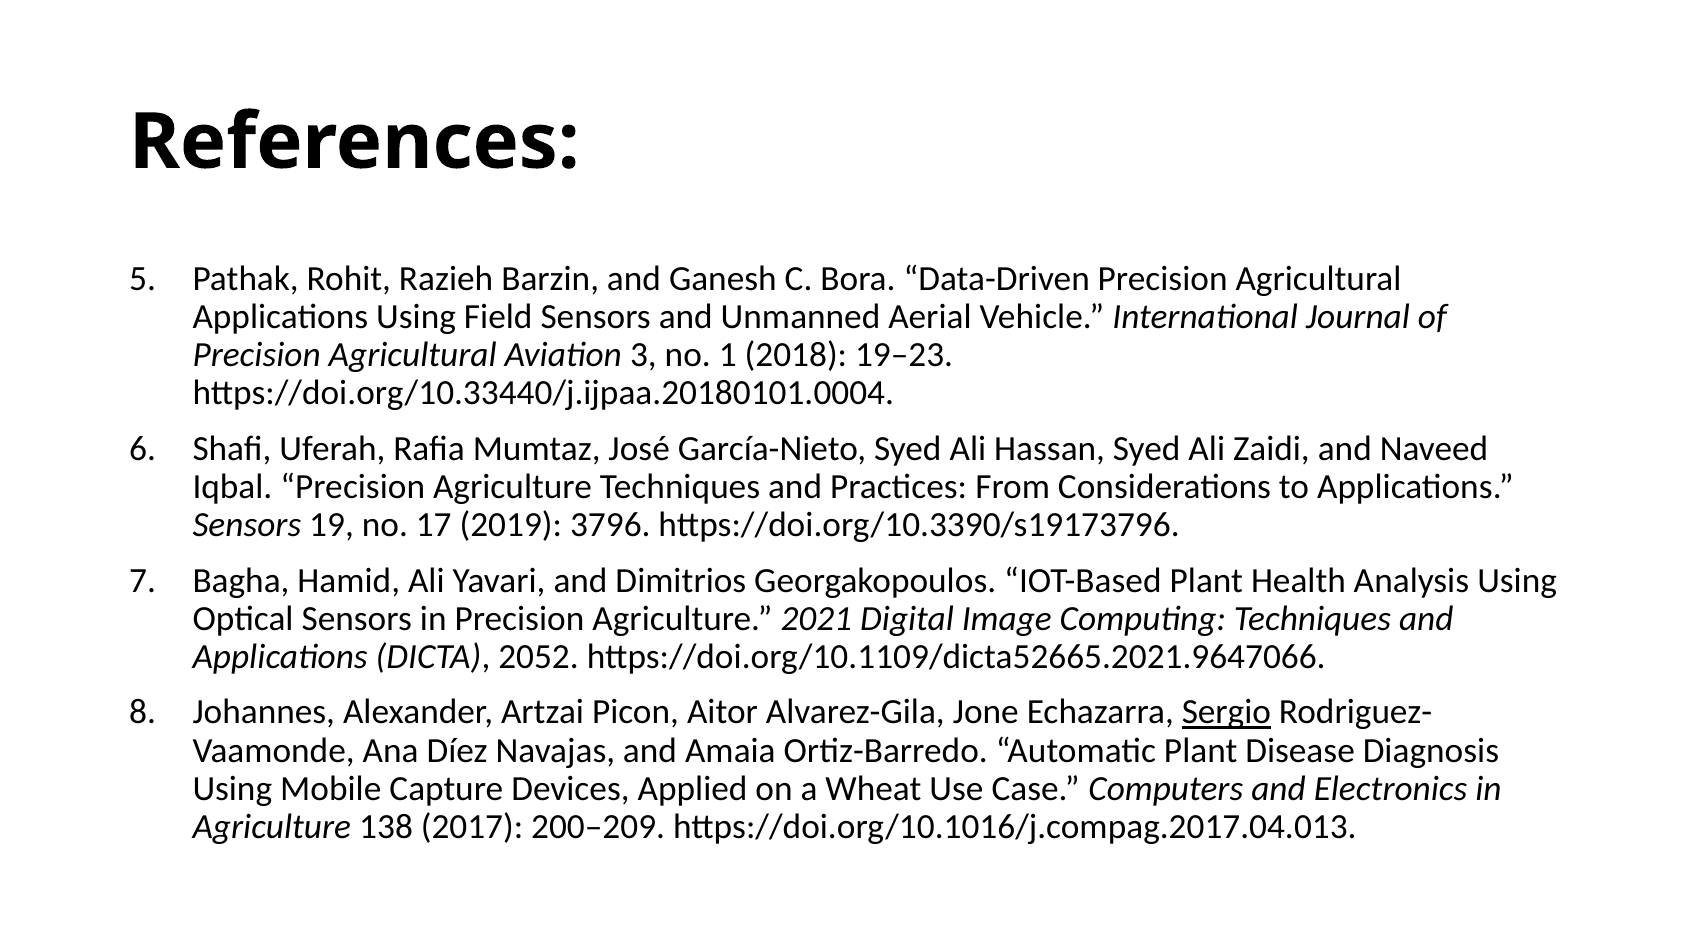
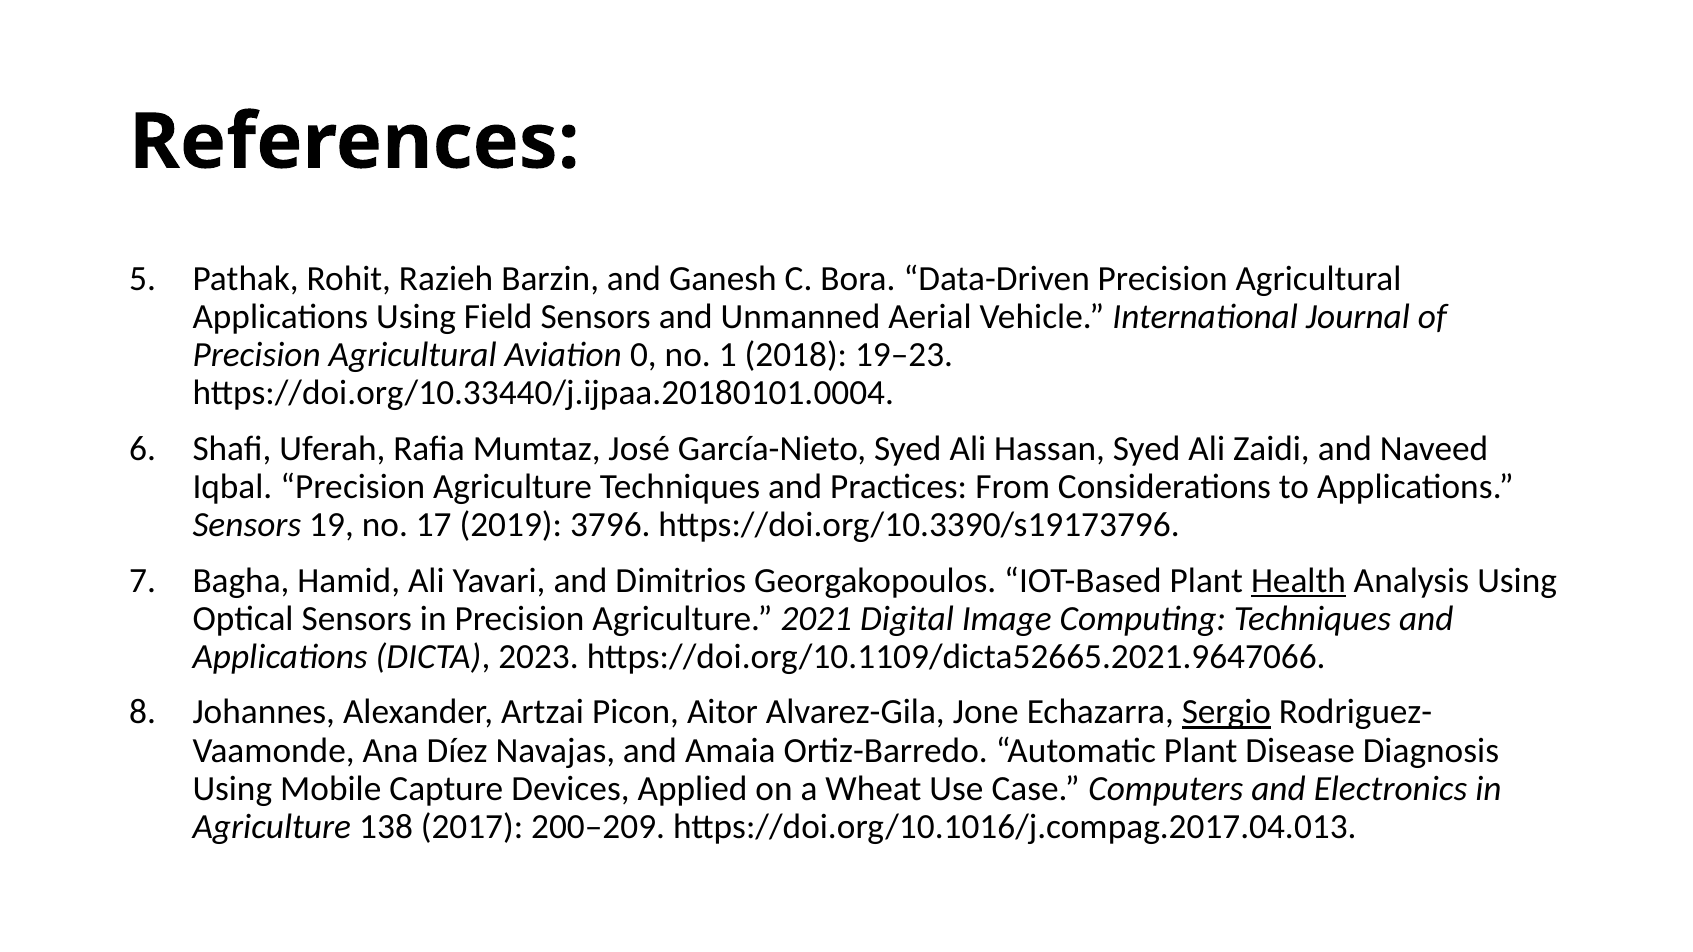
3: 3 -> 0 (643, 355)
Health underline: none -> present (1298, 581)
2052: 2052 -> 2023 (539, 657)
